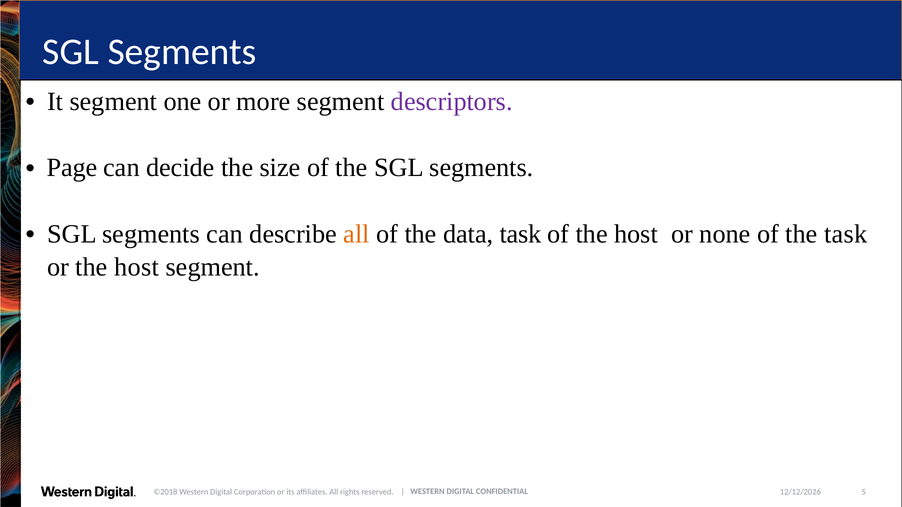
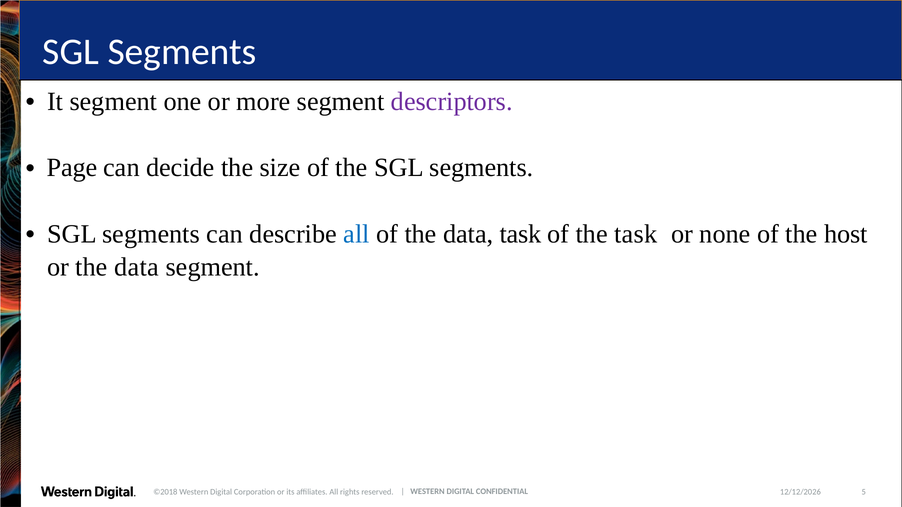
all colour: orange -> blue (357, 234)
of the host: host -> task (636, 234)
the task: task -> host (846, 234)
or the host: host -> data (137, 267)
